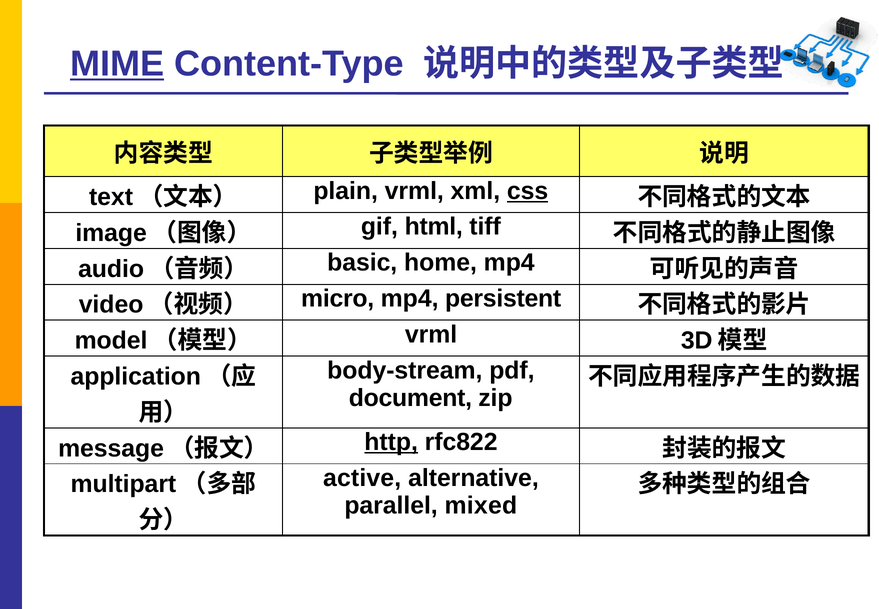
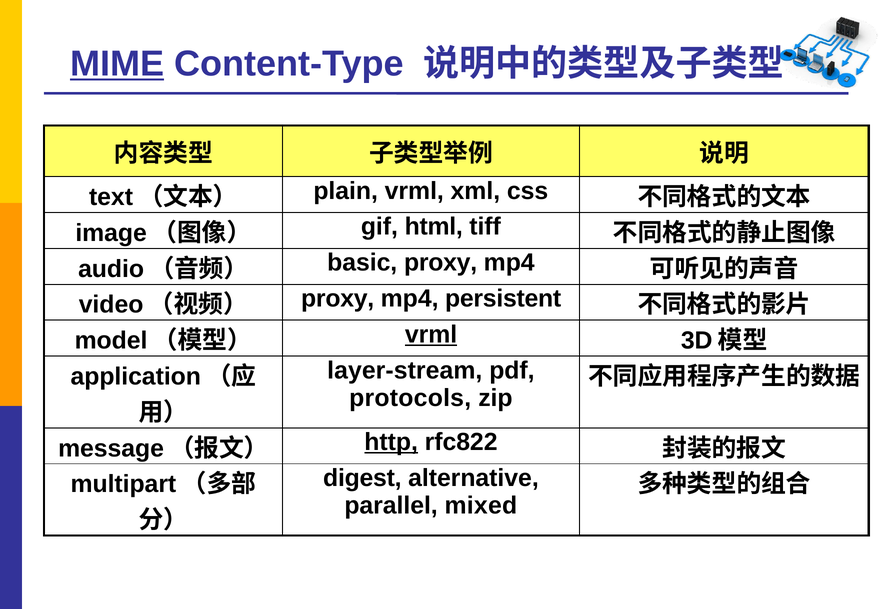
css underline: present -> none (528, 191)
basic home: home -> proxy (441, 262)
micro: micro -> proxy (338, 298)
vrml underline: none -> present (431, 334)
body-stream: body-stream -> layer-stream (405, 370)
document: document -> protocols (410, 398)
active: active -> digest (362, 478)
